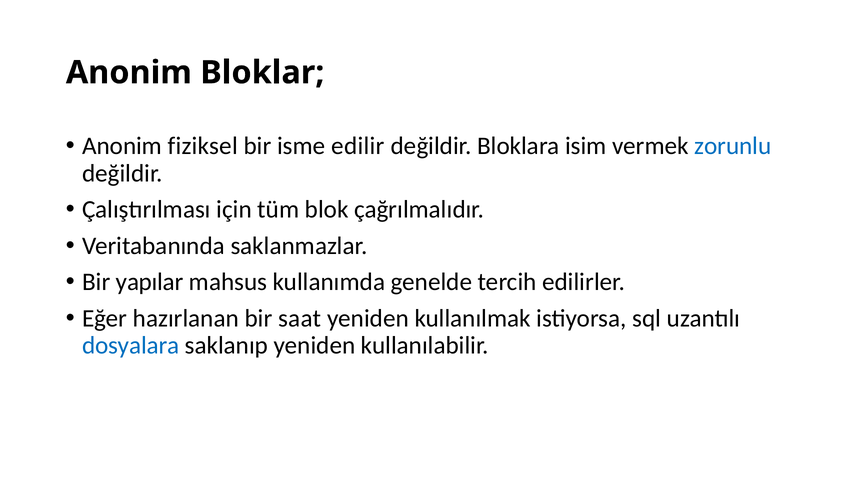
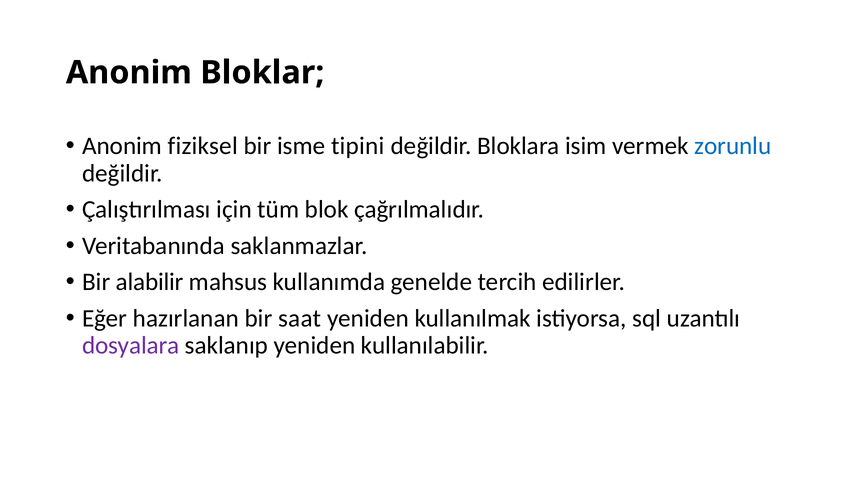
edilir: edilir -> tipini (358, 146)
yapılar: yapılar -> alabilir (150, 282)
dosyalara colour: blue -> purple (131, 345)
